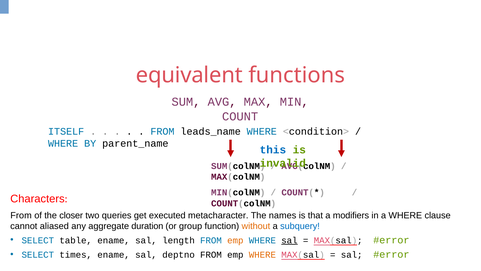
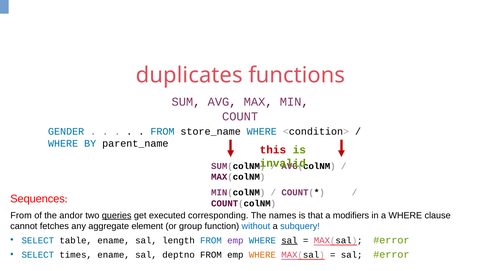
equivalent: equivalent -> duplicates (189, 75)
ITSELF: ITSELF -> GENDER (66, 131)
leads_name: leads_name -> store_name (211, 131)
this colour: blue -> red (273, 150)
Characters: Characters -> Sequences (38, 198)
closer: closer -> andor (71, 215)
queries underline: none -> present (117, 215)
metacharacter: metacharacter -> corresponding (218, 215)
aliased: aliased -> fetches (54, 226)
duration: duration -> element (147, 226)
without colour: orange -> blue (256, 226)
emp colour: orange -> purple (235, 240)
